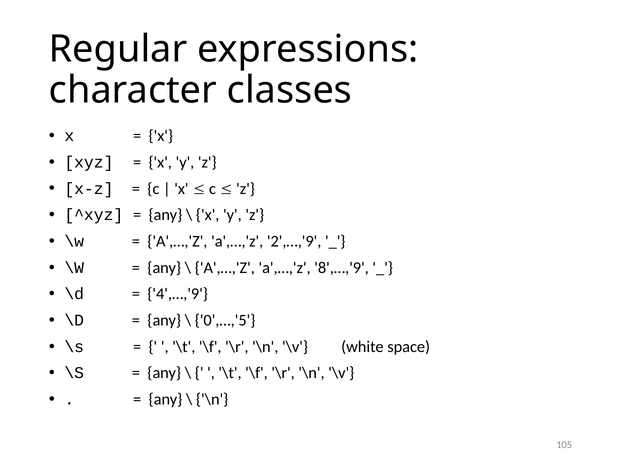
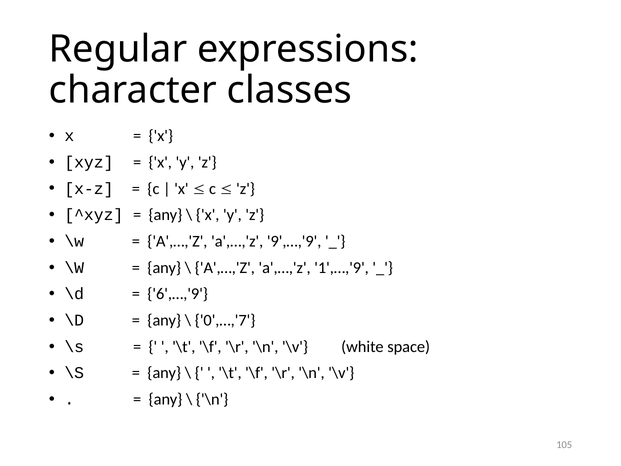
2',…,'9: 2',…,'9 -> 9',…,'9 (294, 241)
8',…,'9: 8',…,'9 -> 1',…,'9 (342, 267)
4',…,'9: 4',…,'9 -> 6',…,'9 (178, 294)
0',…,'5: 0',…,'5 -> 0',…,'7 (225, 320)
